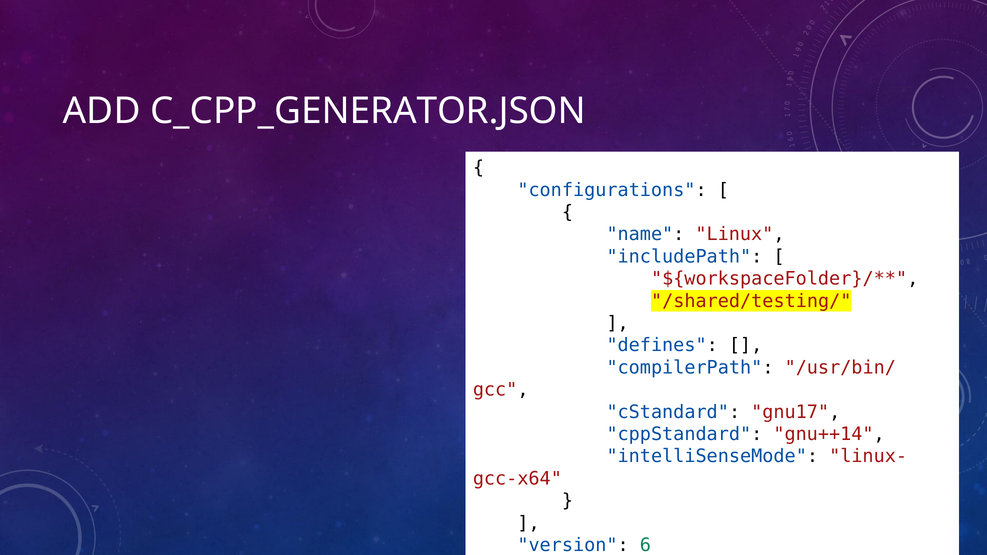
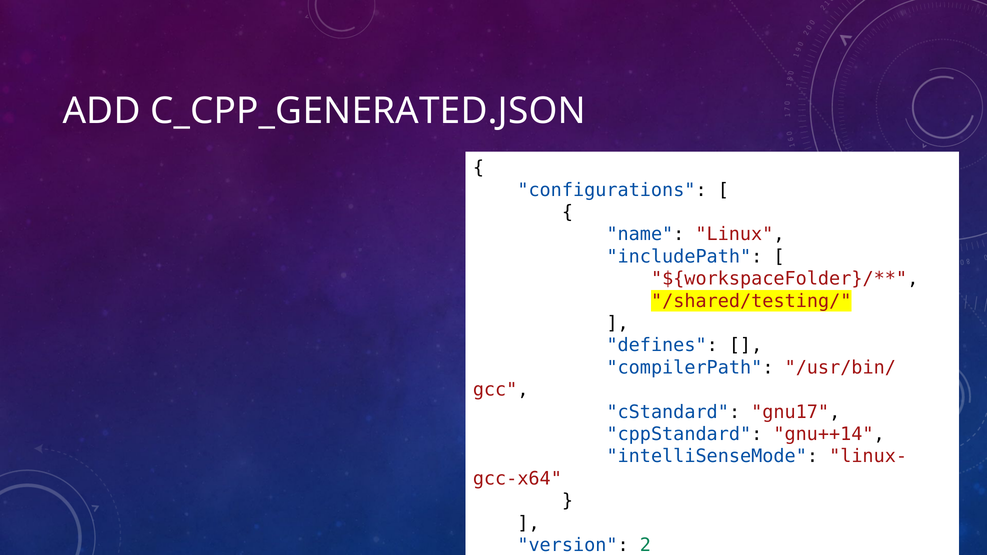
C_CPP_GENERATOR.JSON: C_CPP_GENERATOR.JSON -> C_CPP_GENERATED.JSON (368, 111)
6: 6 -> 2 (645, 545)
